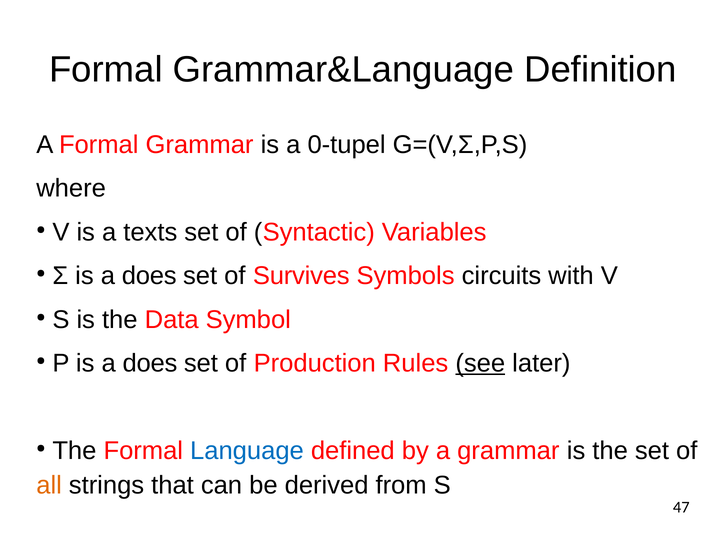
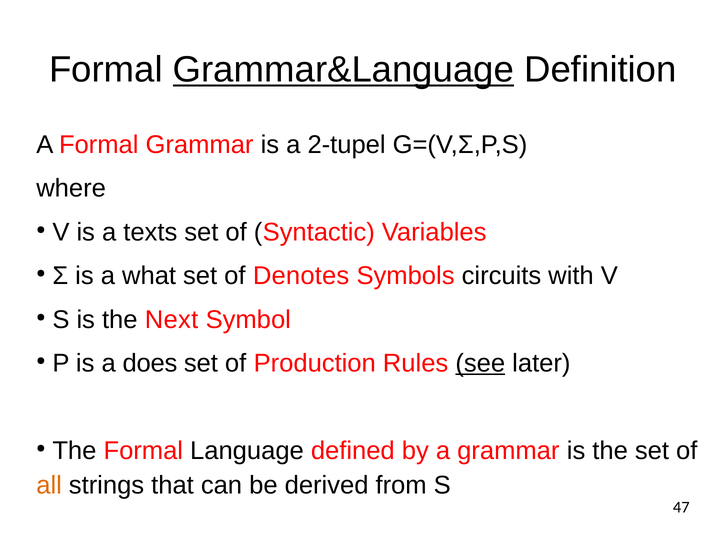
Grammar&Language underline: none -> present (343, 70)
0-tupel: 0-tupel -> 2-tupel (347, 145)
Σ is a does: does -> what (149, 276)
Survives: Survives -> Denotes (301, 276)
Data: Data -> Next (172, 319)
Language colour: blue -> black (247, 450)
